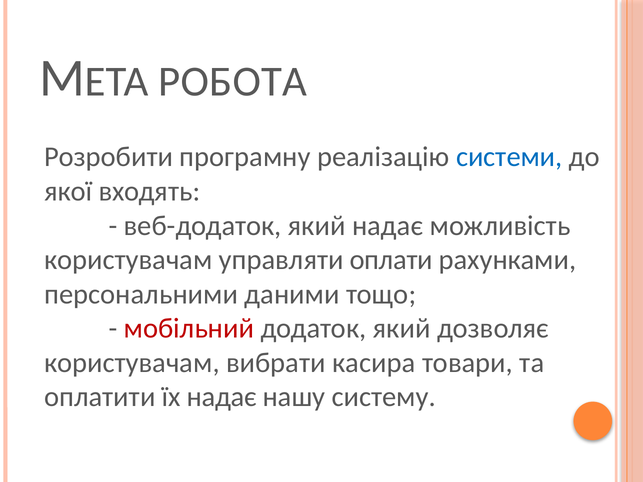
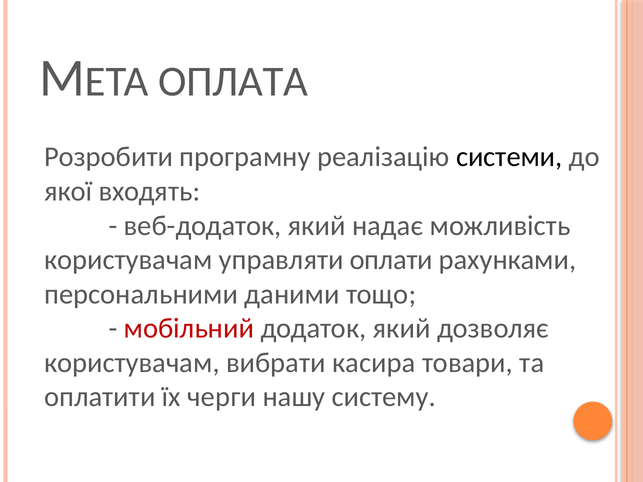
РОБОТА: РОБОТА -> ОПЛАТА (233, 81)
системи colour: blue -> black (509, 157)
їх надає: надає -> черги (222, 397)
